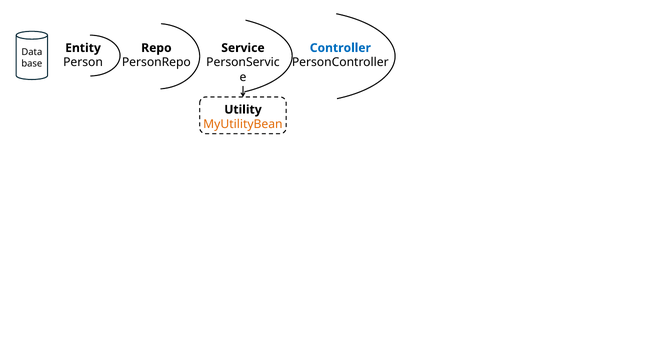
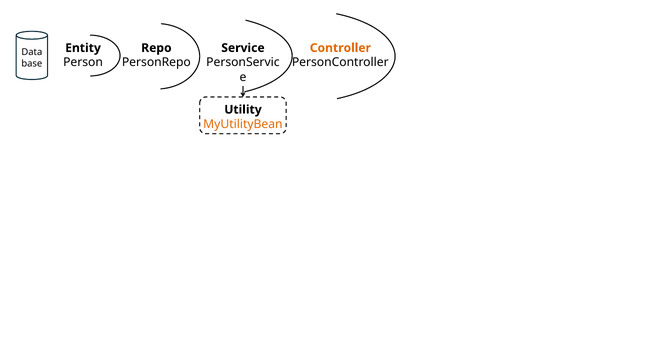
Controller colour: blue -> orange (340, 48)
